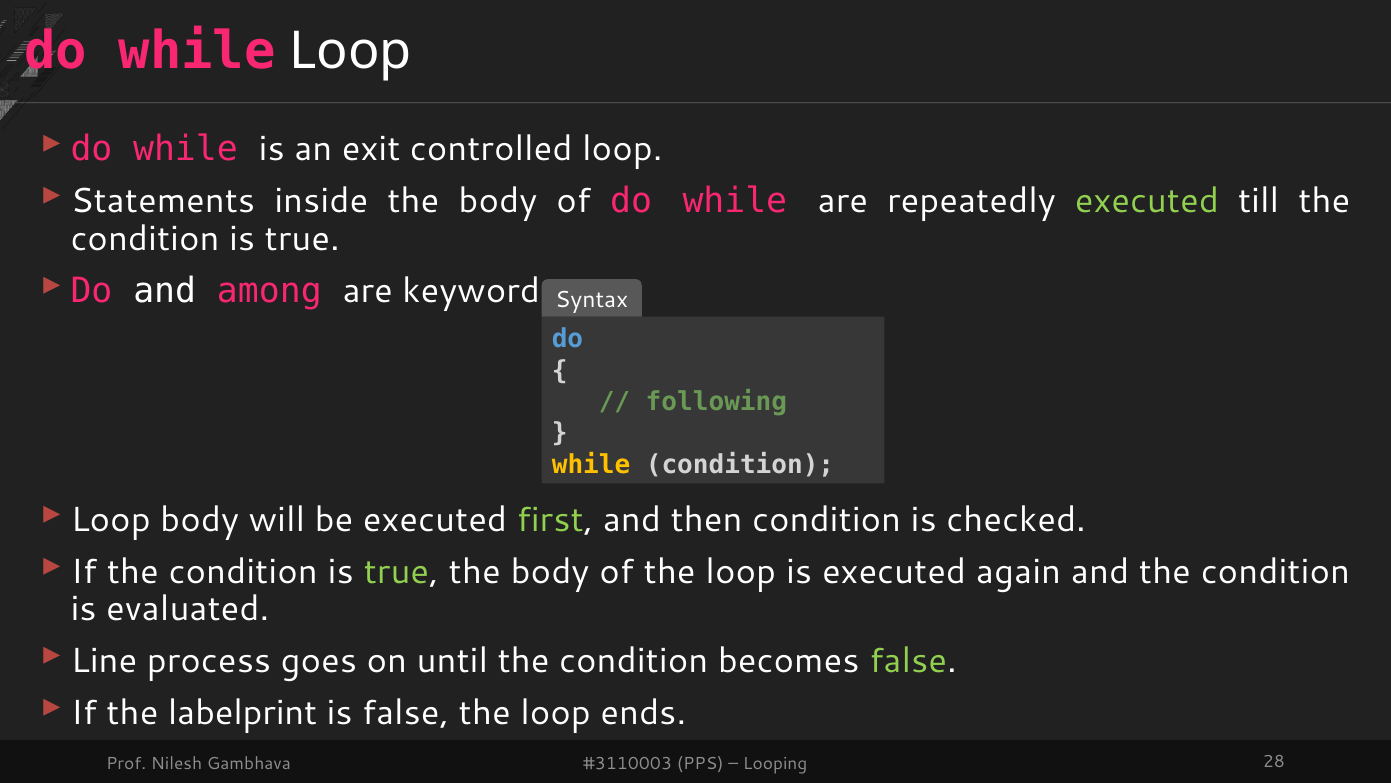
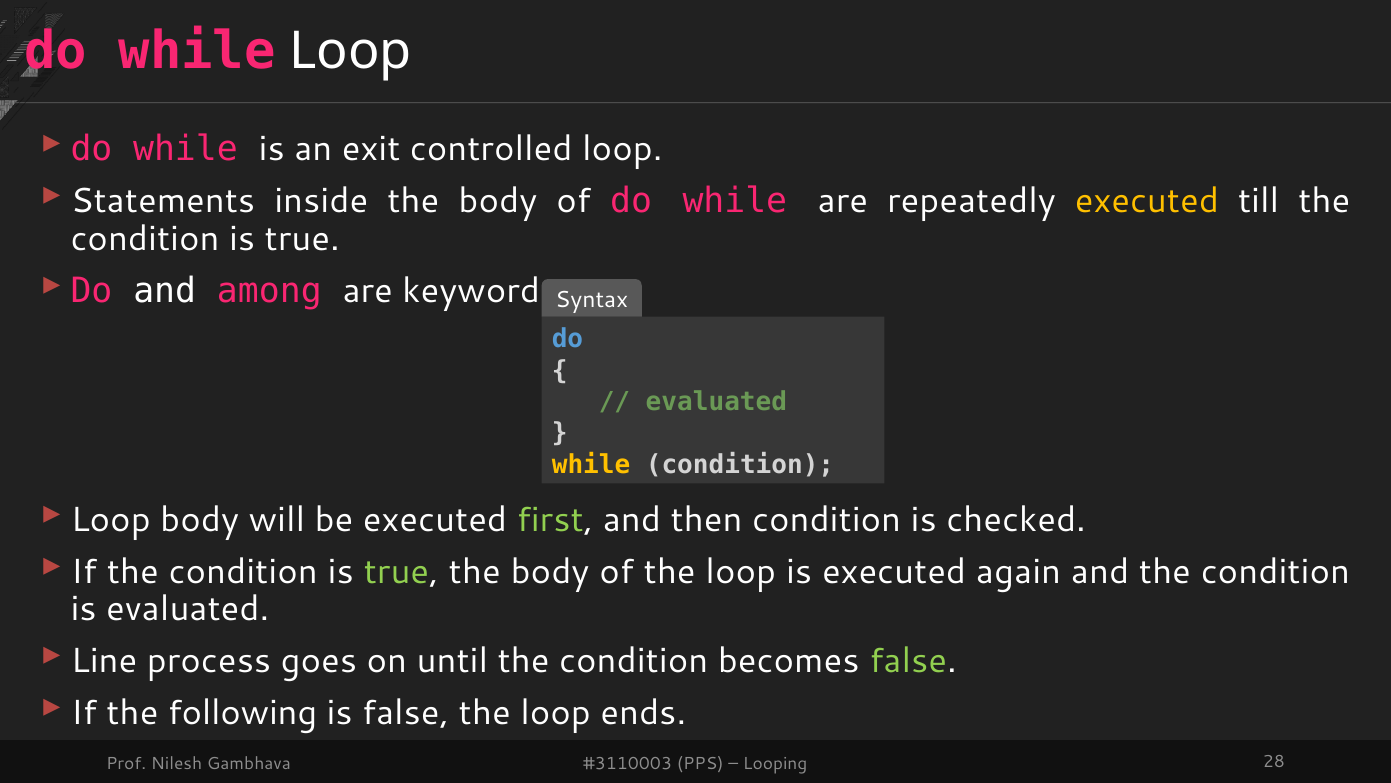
executed colour: light green -> yellow (1147, 201)
following: following -> evaluated (716, 402)
labelprint: labelprint -> following (243, 713)
